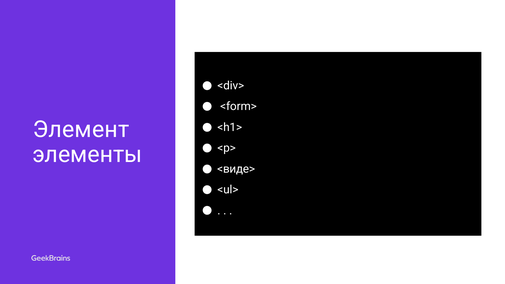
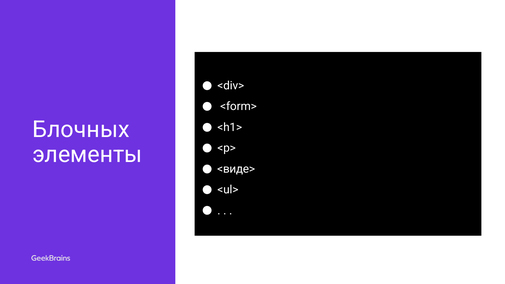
Элемент: Элемент -> Блочных (81, 130)
